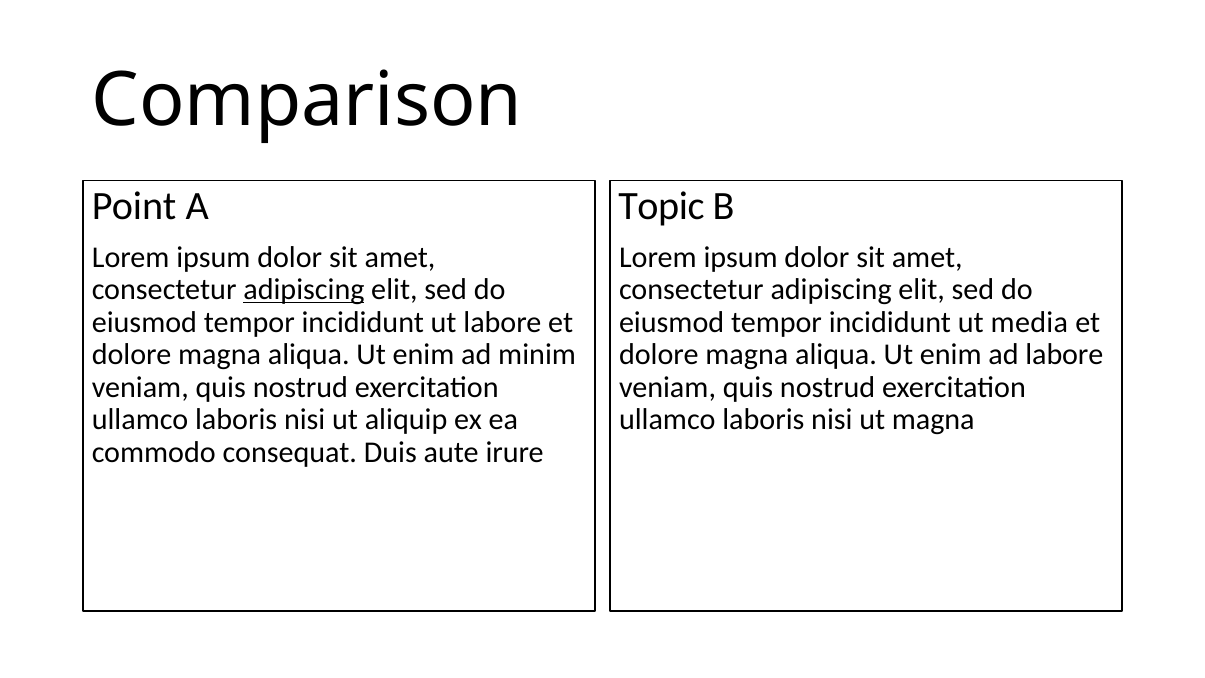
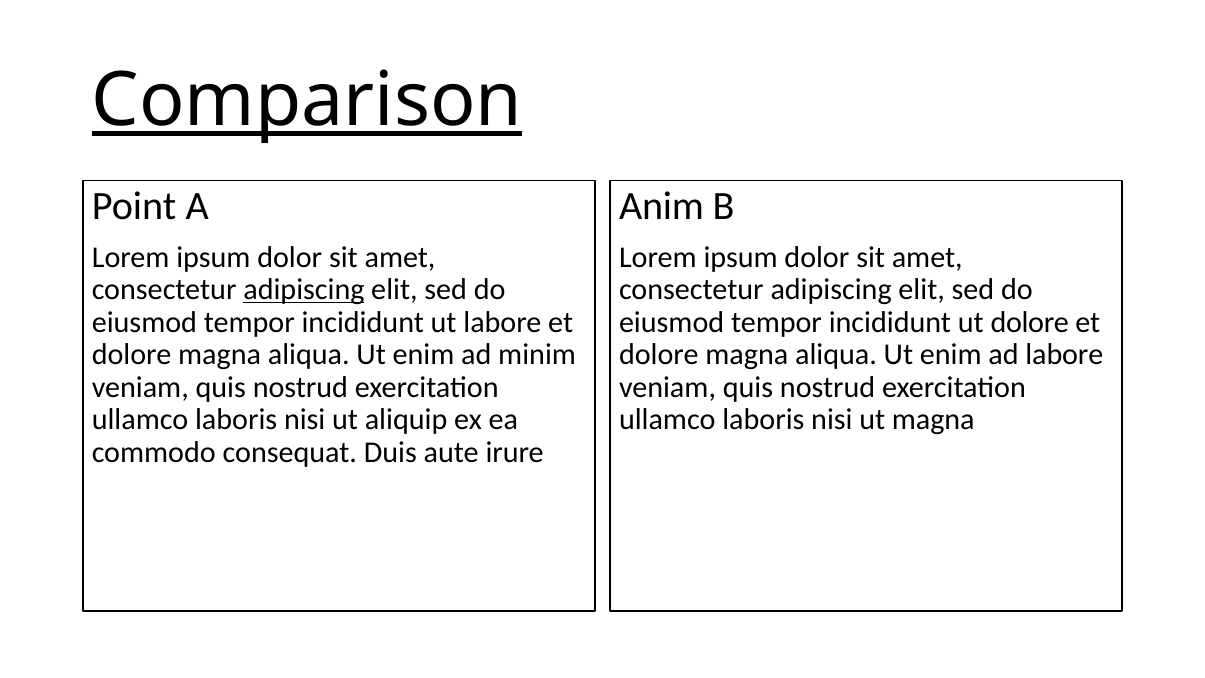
Comparison underline: none -> present (307, 101)
Topic: Topic -> Anim (661, 206)
ut media: media -> dolore (1030, 322)
